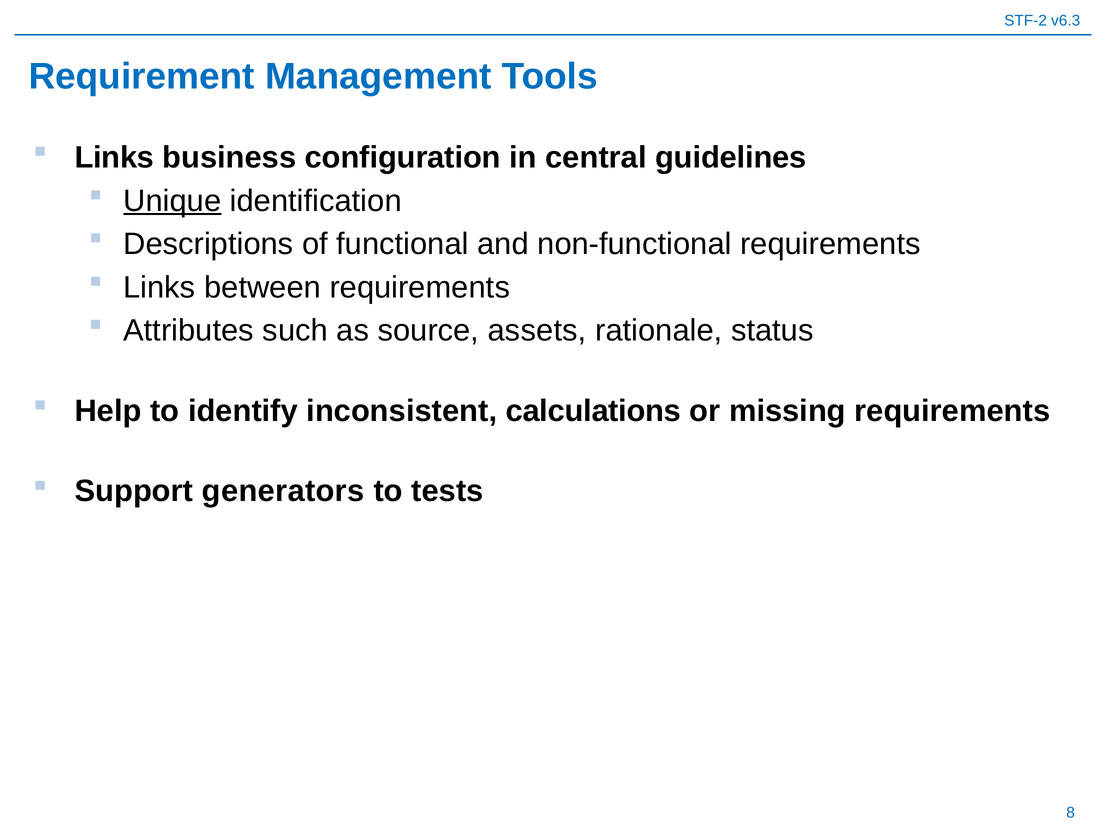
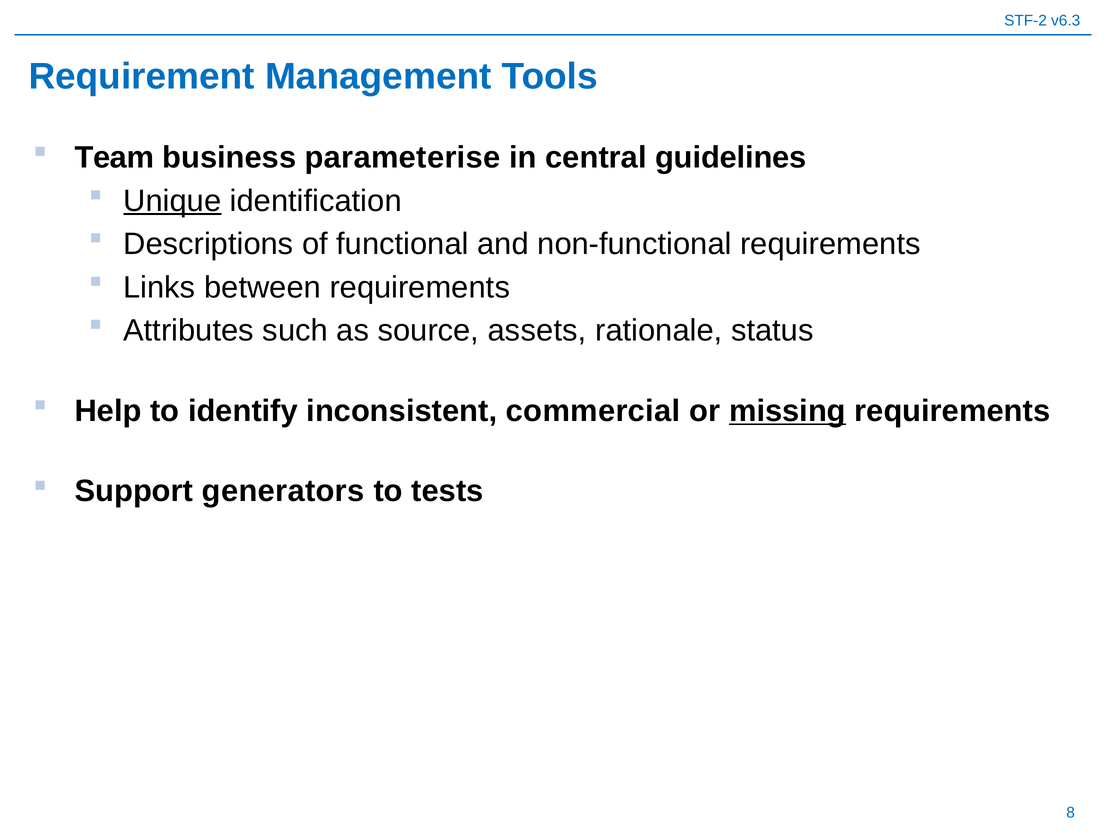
Links: Links -> Team (114, 158)
configuration: configuration -> parameterise (403, 158)
calculations: calculations -> commercial (593, 411)
missing underline: none -> present (787, 411)
